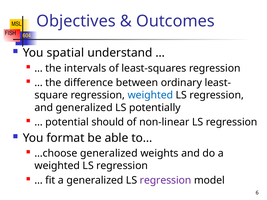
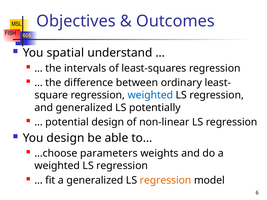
potential should: should -> design (108, 122)
You format: format -> design (65, 138)
…choose generalized: generalized -> parameters (109, 153)
regression colour: purple -> orange (166, 180)
